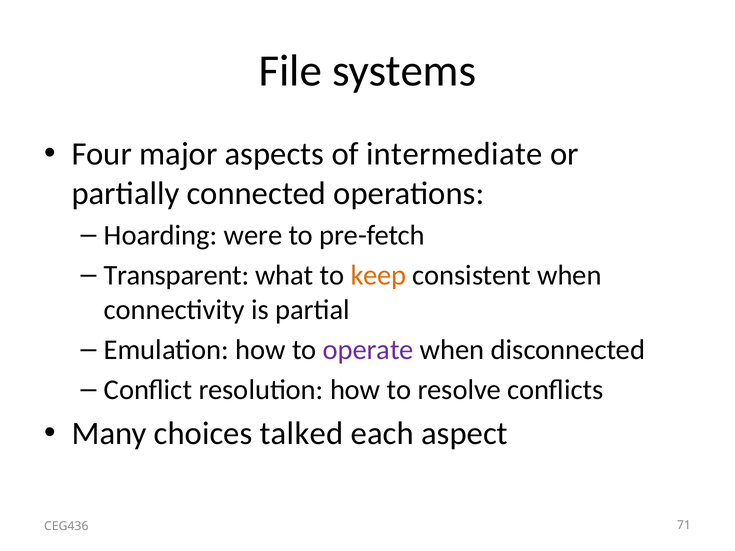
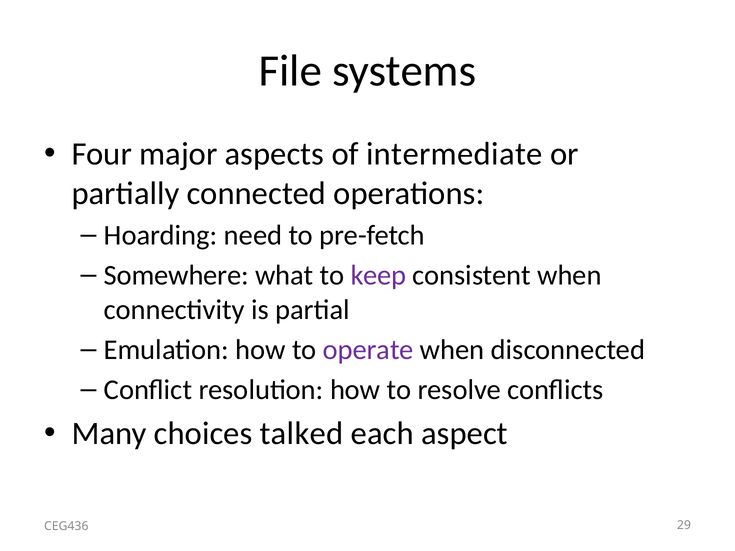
were: were -> need (253, 236)
Transparent: Transparent -> Somewhere (176, 276)
keep colour: orange -> purple (378, 276)
71: 71 -> 29 (684, 525)
